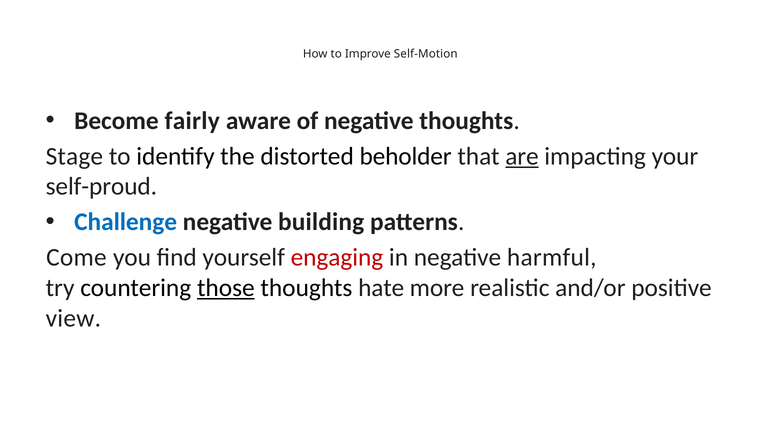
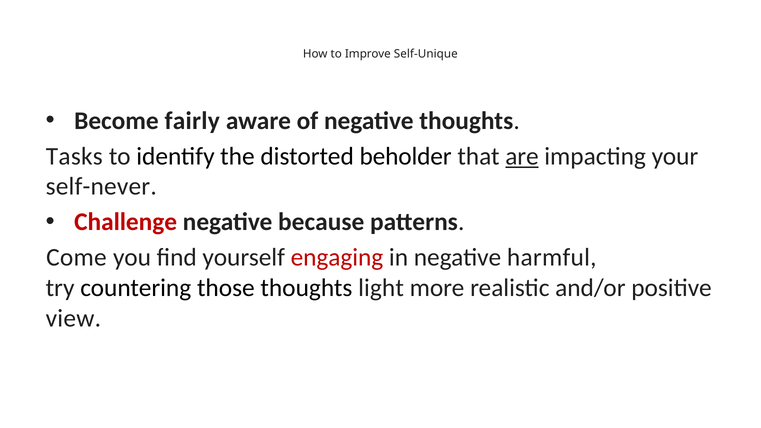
Self-Motion: Self-Motion -> Self-Unique (426, 54)
Stage: Stage -> Tasks (74, 156)
self-proud: self-proud -> self-never (101, 187)
Challenge colour: blue -> red (126, 222)
building: building -> because (321, 222)
those underline: present -> none (226, 288)
hate: hate -> light (381, 288)
